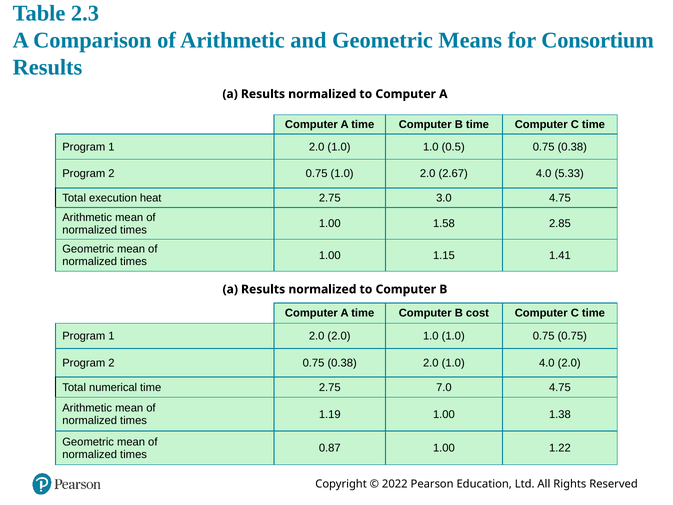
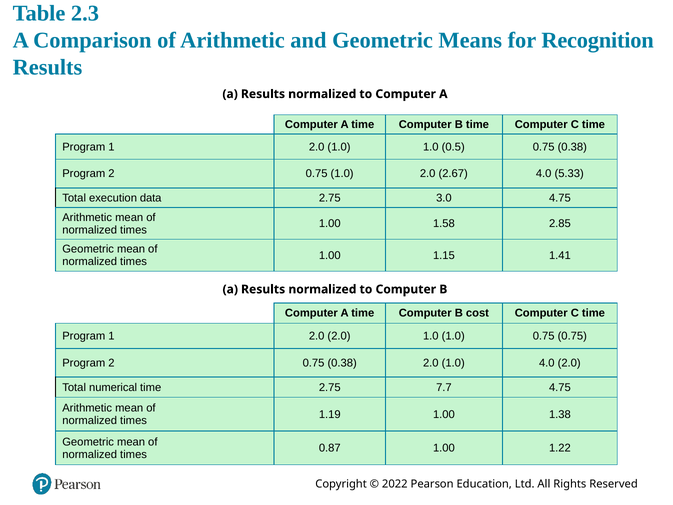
Consortium: Consortium -> Recognition (598, 40)
heat: heat -> data (151, 198)
7.0: 7.0 -> 7.7 (444, 387)
